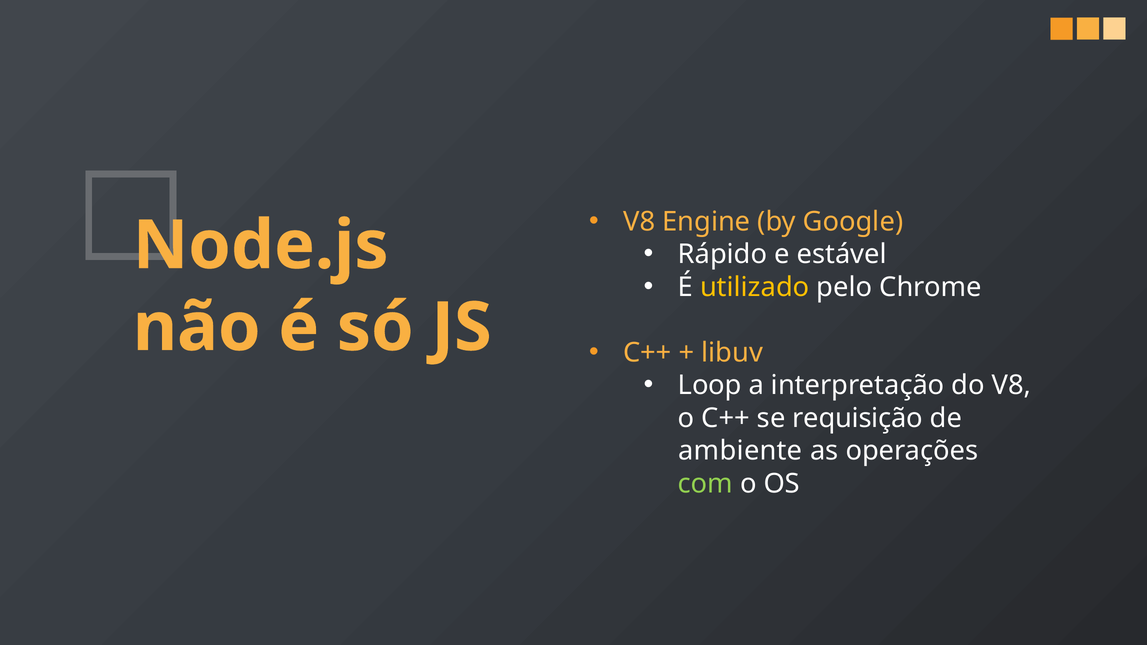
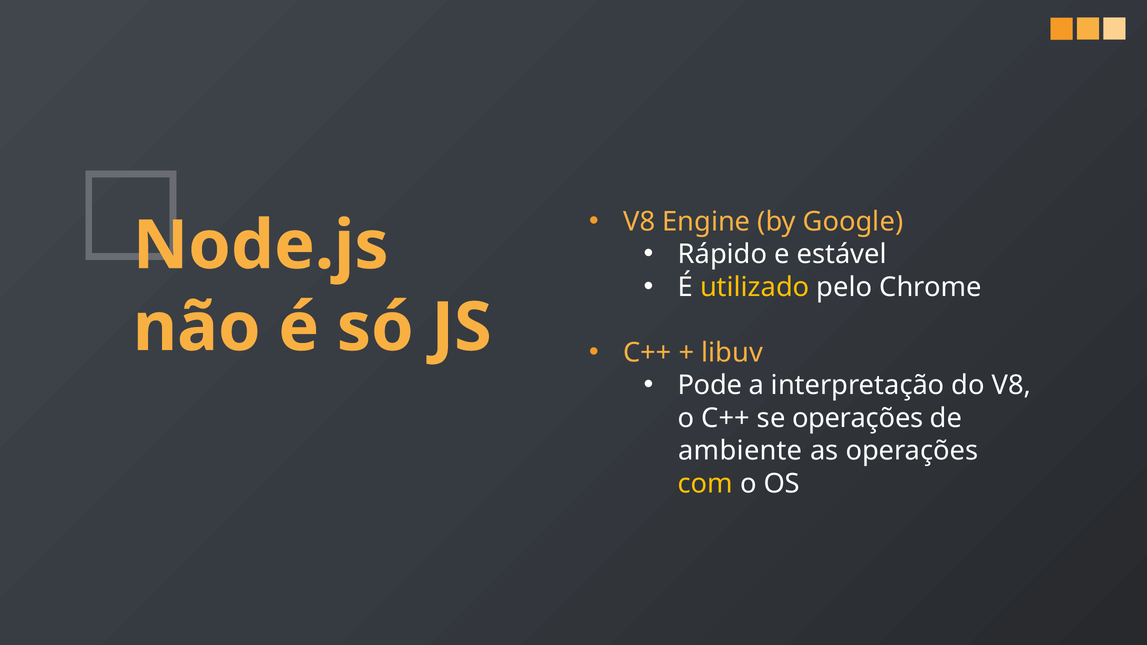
Loop: Loop -> Pode (710, 386)
se requisição: requisição -> operações (858, 418)
com colour: light green -> yellow (705, 484)
